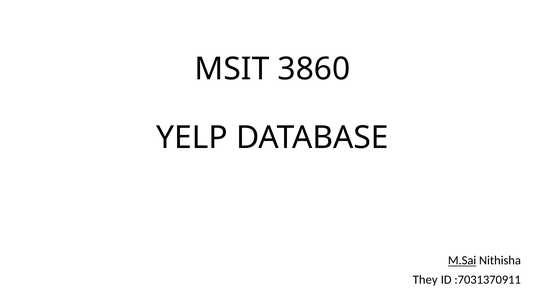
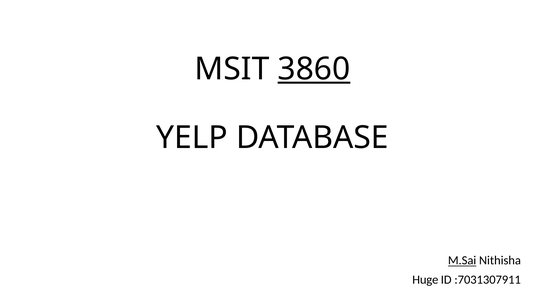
3860 underline: none -> present (314, 69)
They: They -> Huge (425, 280)
:7031370911: :7031370911 -> :7031307911 (488, 280)
